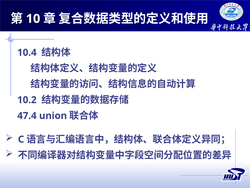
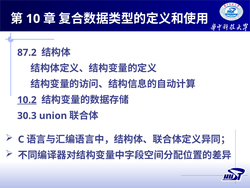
10.4: 10.4 -> 87.2 (27, 52)
10.2 underline: none -> present (27, 100)
47.4: 47.4 -> 30.3 (27, 115)
